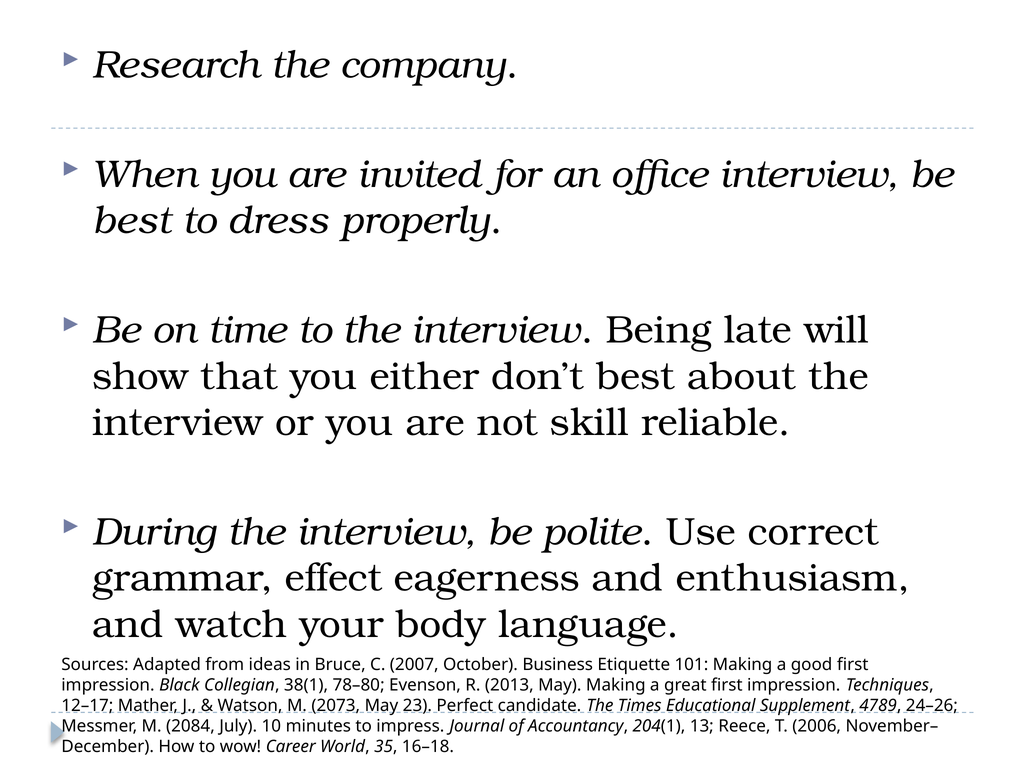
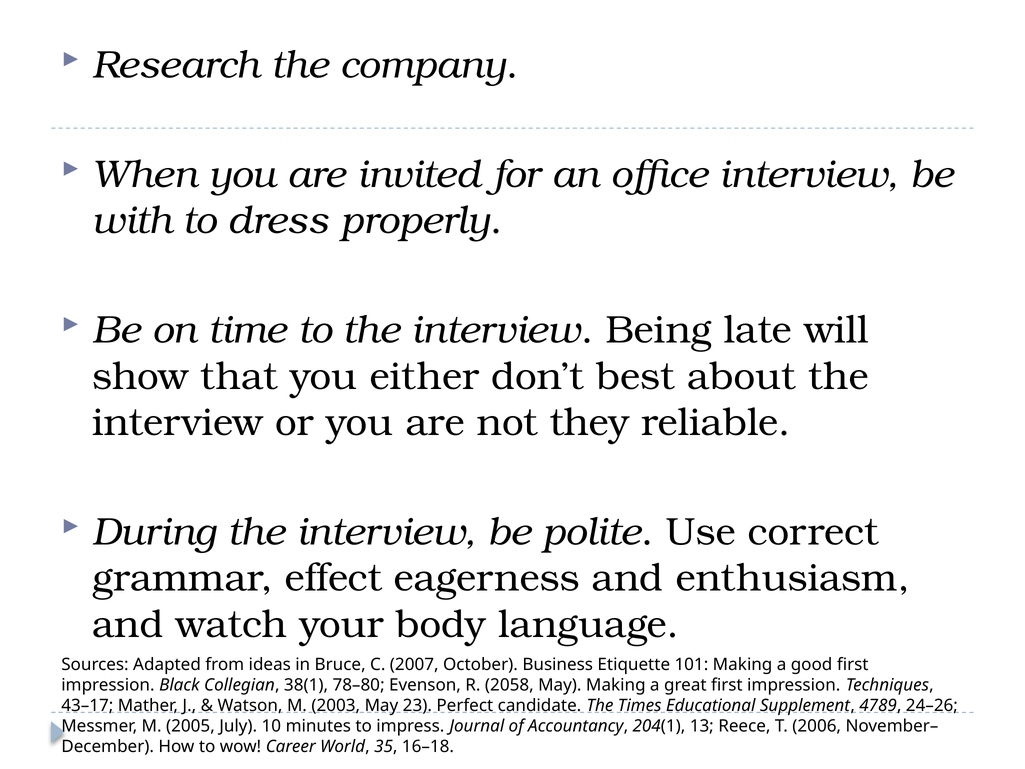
best: best -> with (132, 221)
skill: skill -> they (590, 422)
2013: 2013 -> 2058 (509, 685)
12–17: 12–17 -> 43–17 (87, 706)
2073: 2073 -> 2003 (336, 706)
2084: 2084 -> 2005 (190, 726)
